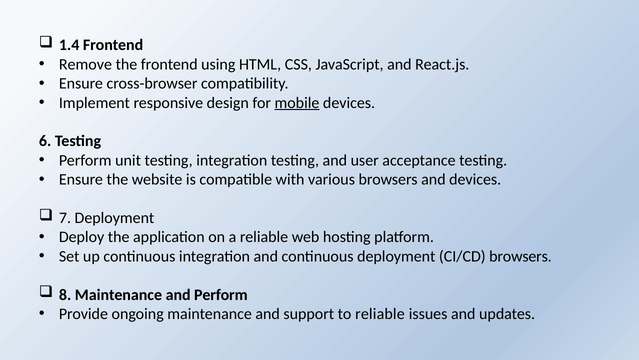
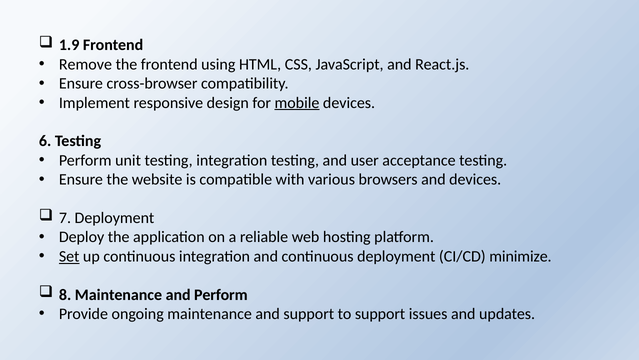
1.4: 1.4 -> 1.9 (69, 45)
Set underline: none -> present (69, 256)
CI/CD browsers: browsers -> minimize (520, 256)
to reliable: reliable -> support (380, 314)
